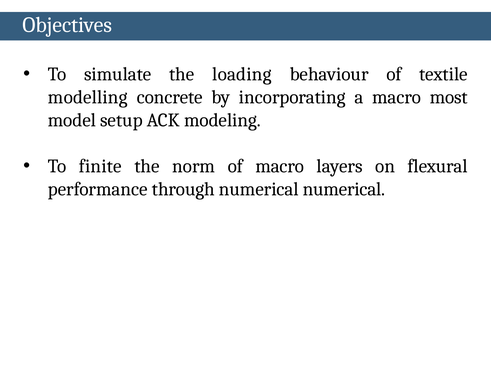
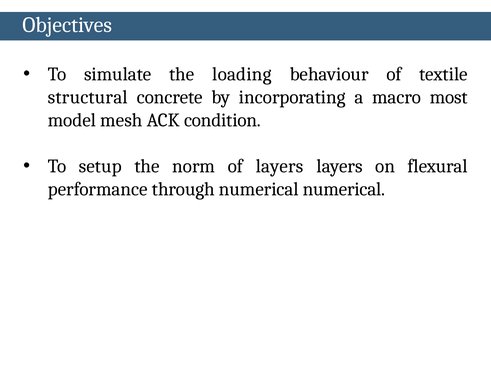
modelling: modelling -> structural (88, 97)
setup: setup -> mesh (121, 120)
modeling: modeling -> condition (222, 120)
finite: finite -> setup (100, 166)
of macro: macro -> layers (280, 166)
